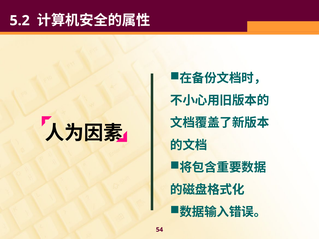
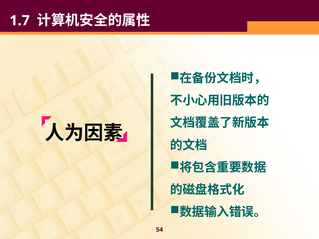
5.2: 5.2 -> 1.7 (20, 21)
